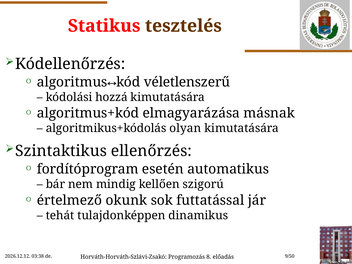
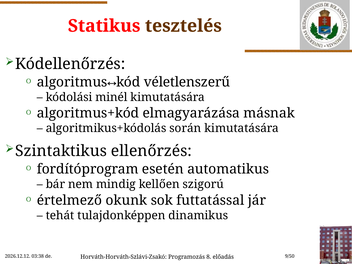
hozzá: hozzá -> minél (111, 97)
olyan: olyan -> során (185, 128)
